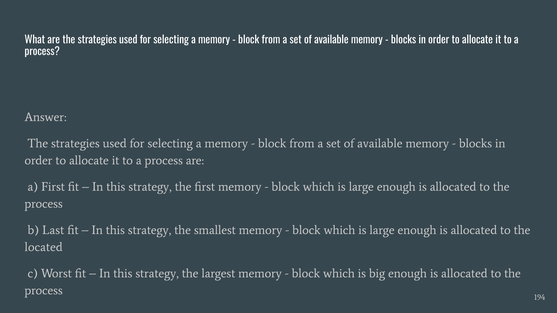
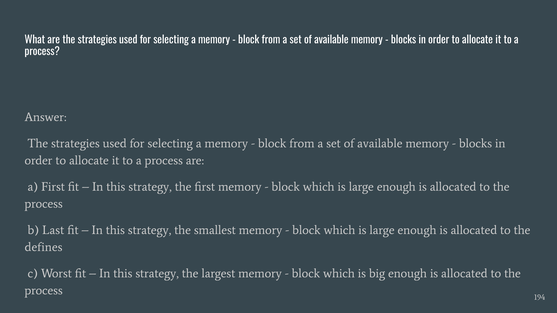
located: located -> defines (44, 247)
